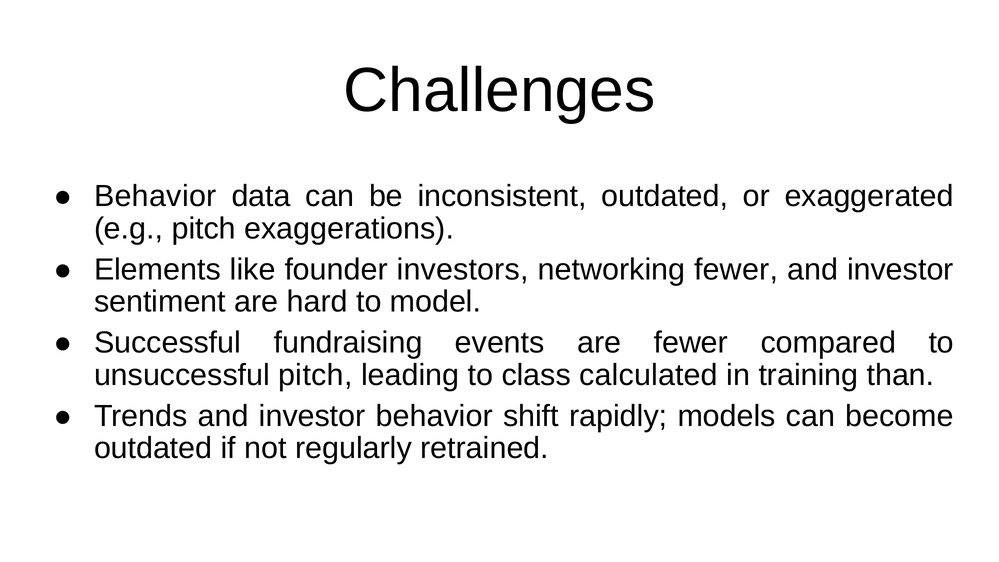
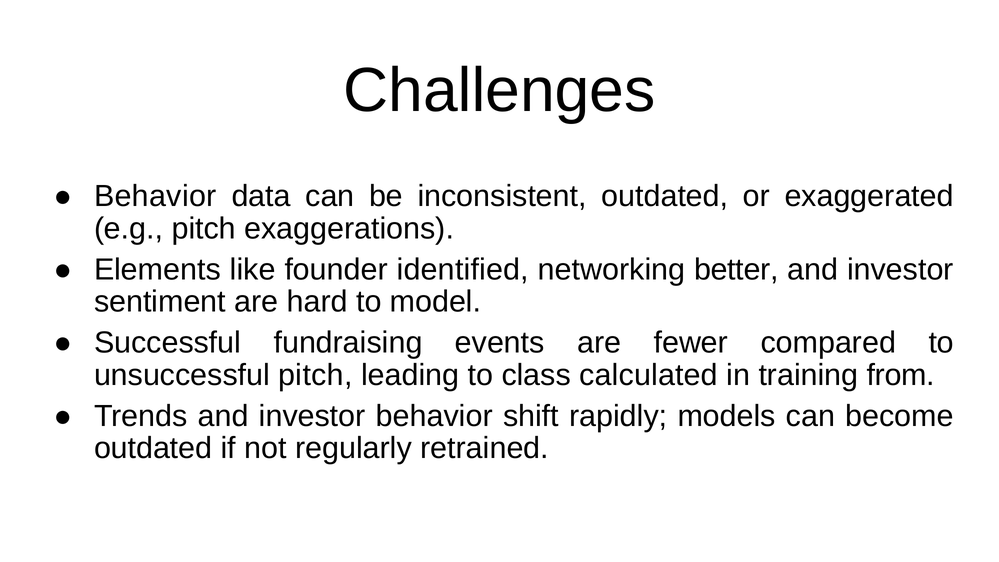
investors: investors -> identified (463, 269)
networking fewer: fewer -> better (736, 269)
than: than -> from (901, 375)
